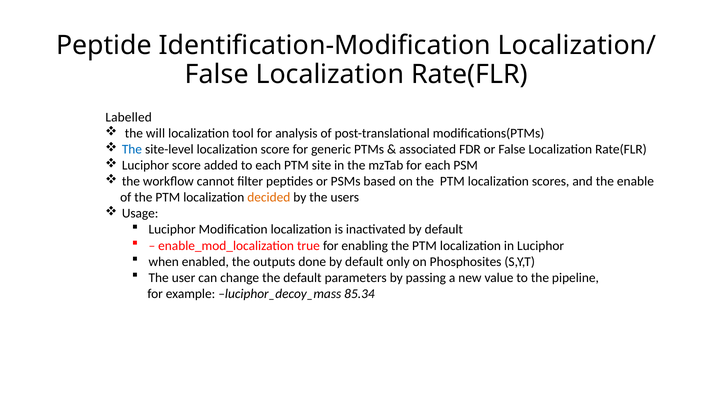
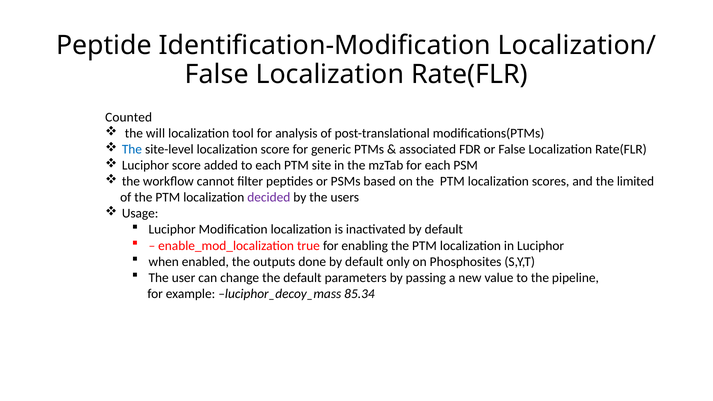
Labelled: Labelled -> Counted (129, 117)
enable: enable -> limited (635, 181)
decided colour: orange -> purple (269, 198)
